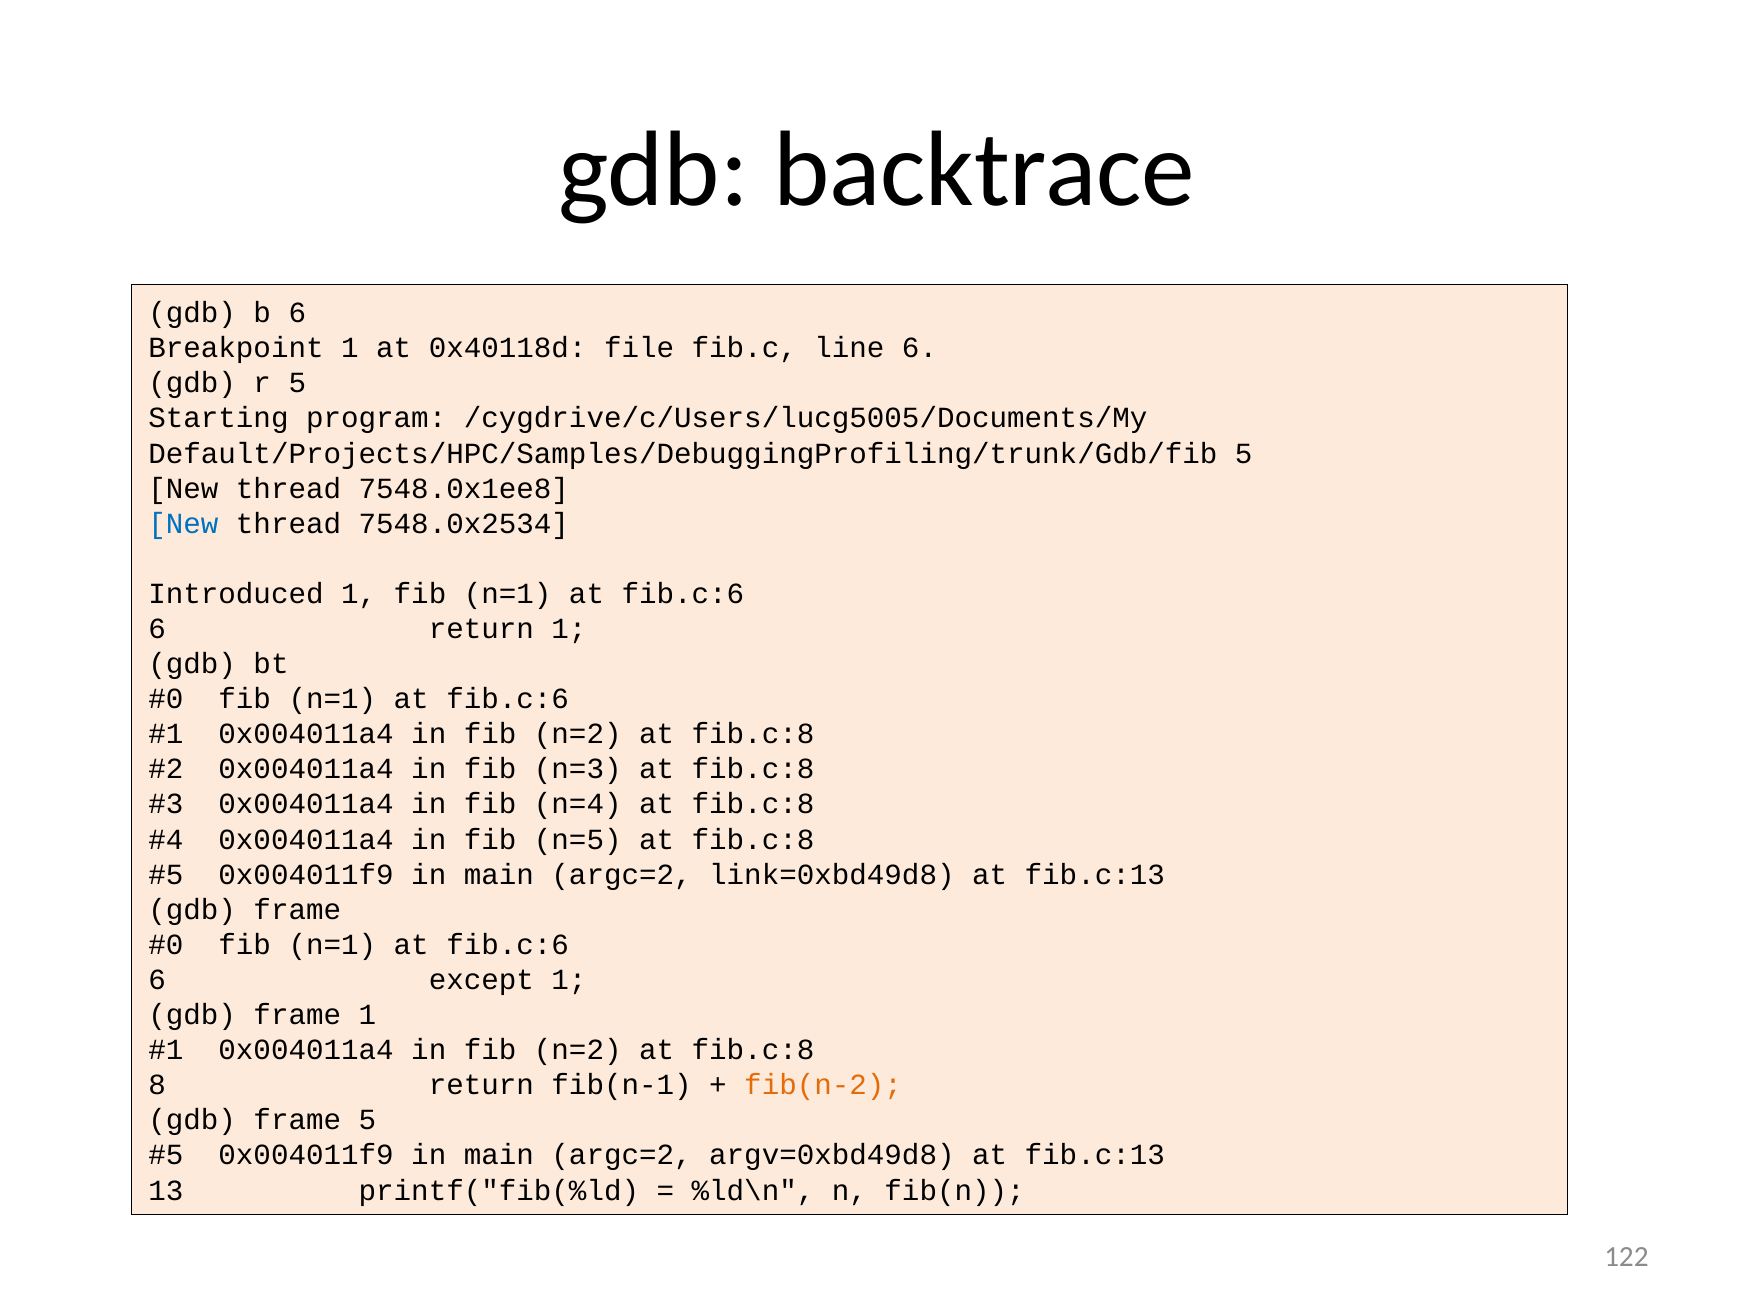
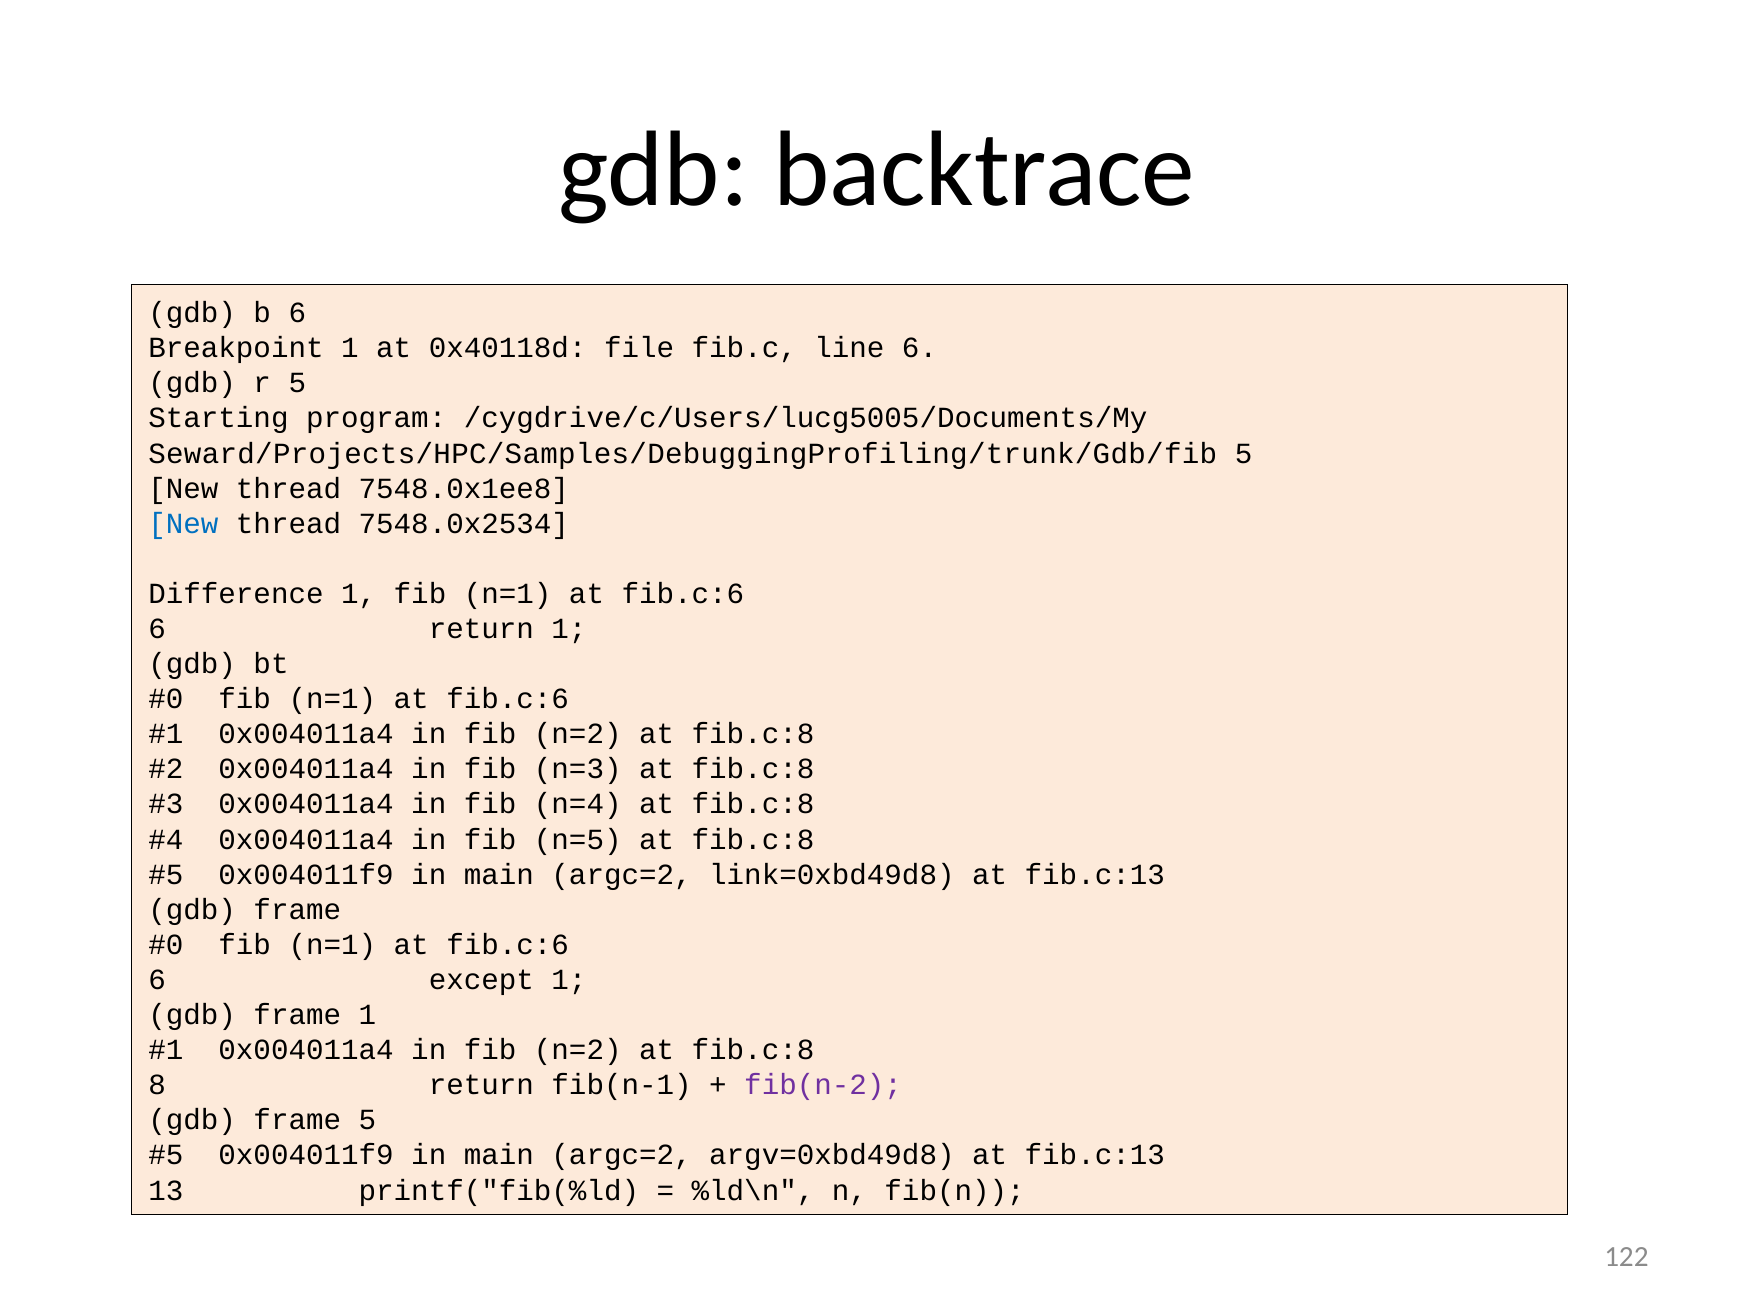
Default/Projects/HPC/Samples/DebuggingProfiling/trunk/Gdb/fib: Default/Projects/HPC/Samples/DebuggingProfiling/trunk/Gdb/fib -> Seward/Projects/HPC/Samples/DebuggingProfiling/trunk/Gdb/fib (683, 453)
Introduced: Introduced -> Difference (236, 594)
fib(n-2 colour: orange -> purple (823, 1085)
